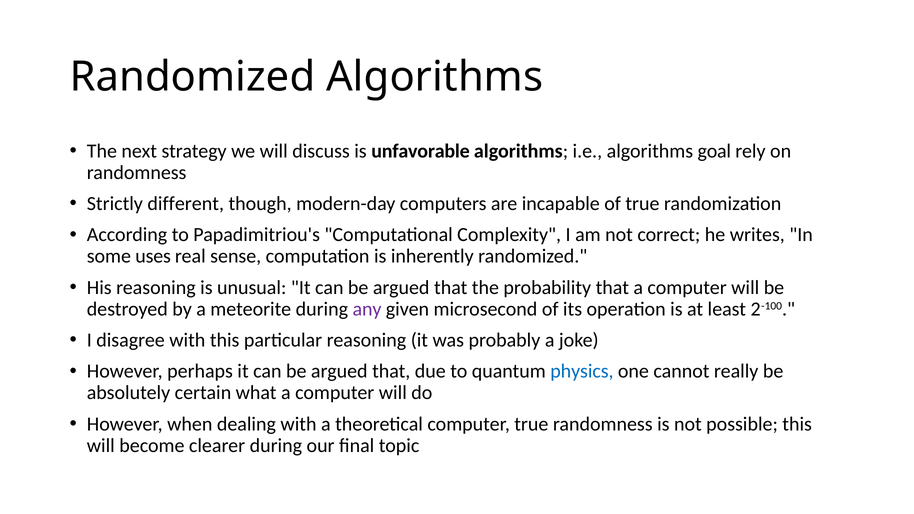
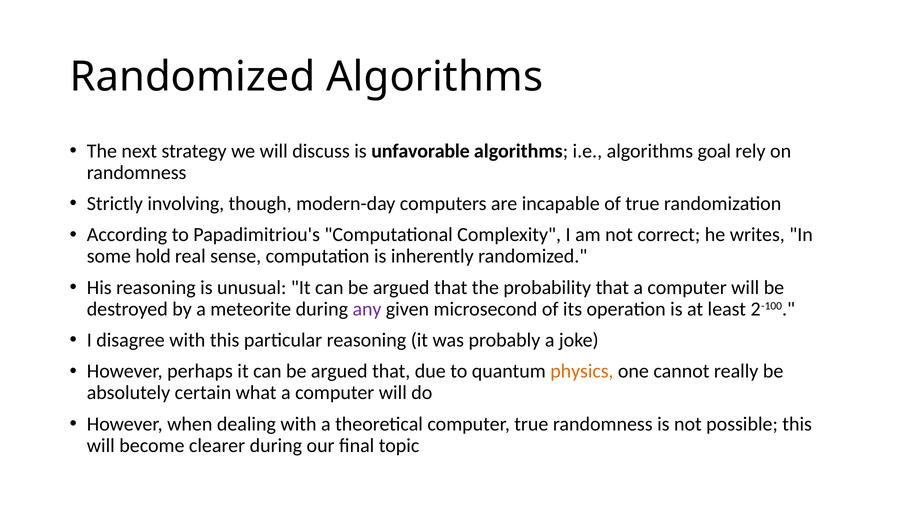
different: different -> involving (186, 204)
uses: uses -> hold (153, 256)
physics colour: blue -> orange (582, 371)
